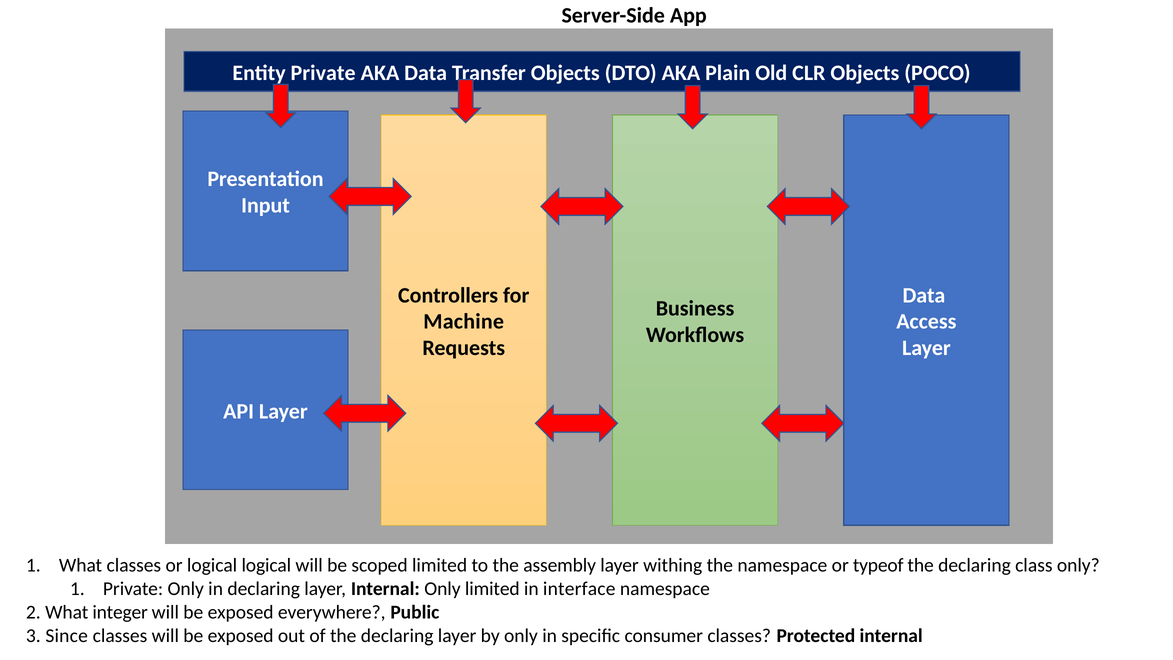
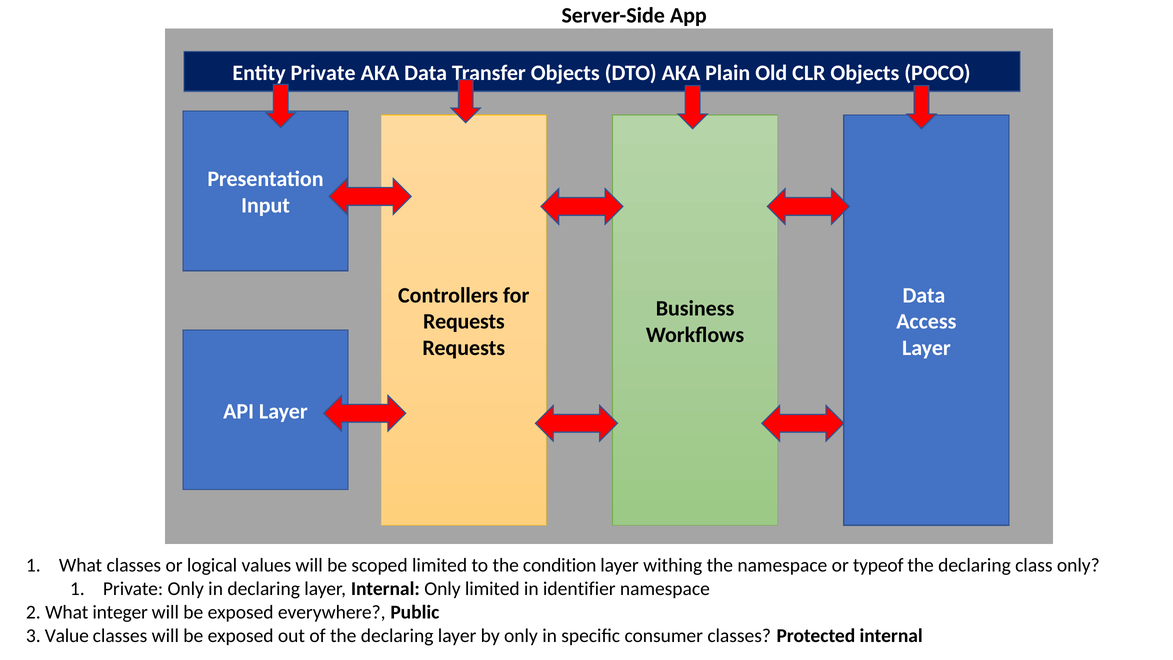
Machine: Machine -> Requests (464, 322)
logical logical: logical -> values (266, 565)
assembly: assembly -> condition (560, 565)
interface: interface -> identifier (579, 589)
Since: Since -> Value (67, 636)
